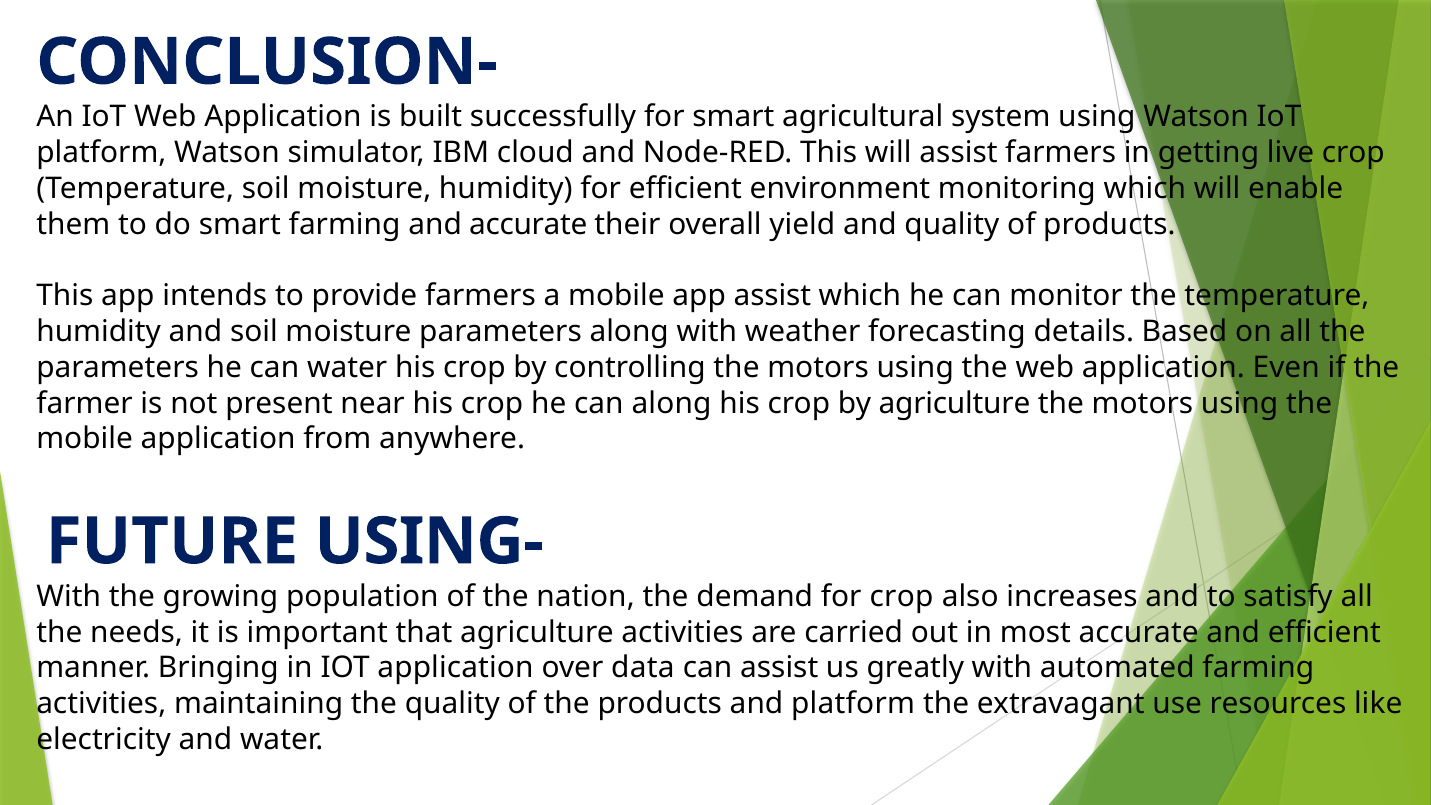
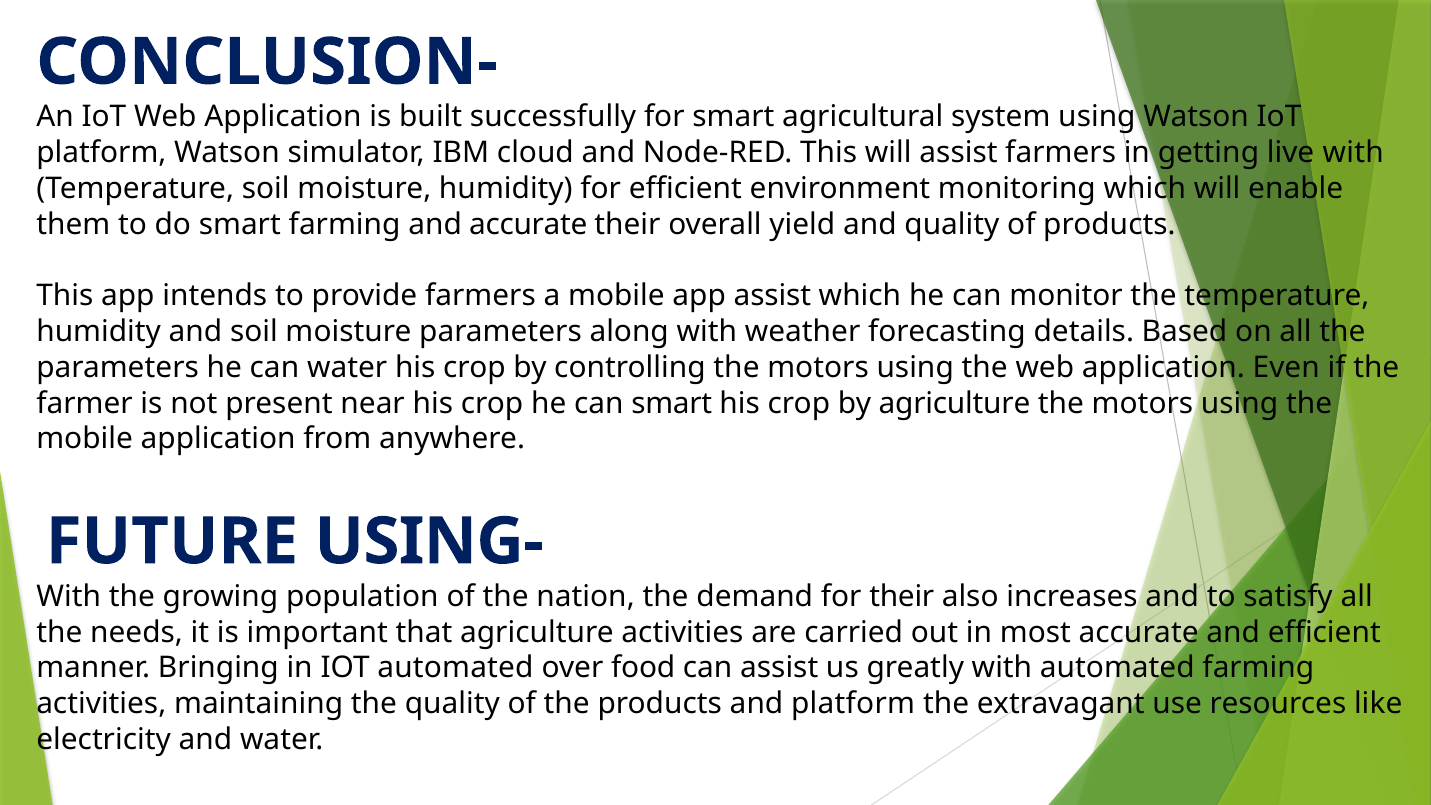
live crop: crop -> with (1353, 153)
can along: along -> smart (672, 403)
for crop: crop -> their (902, 596)
IOT application: application -> automated (455, 668)
data: data -> food (643, 668)
